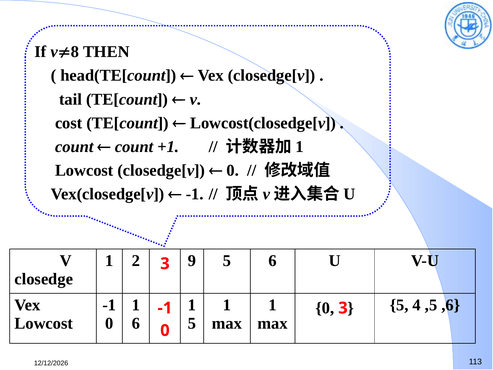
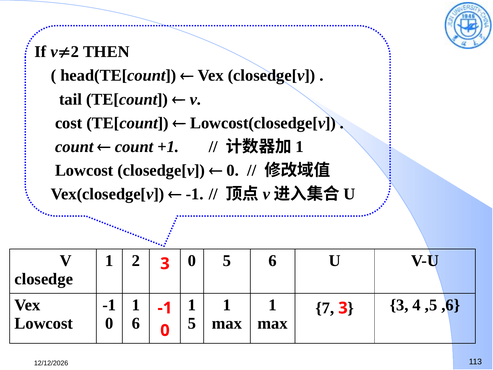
8: 8 -> 2 (75, 52)
3 9: 9 -> 0 (192, 261)
0: 0 -> 7 (325, 308)
5: 5 -> 3 (399, 305)
